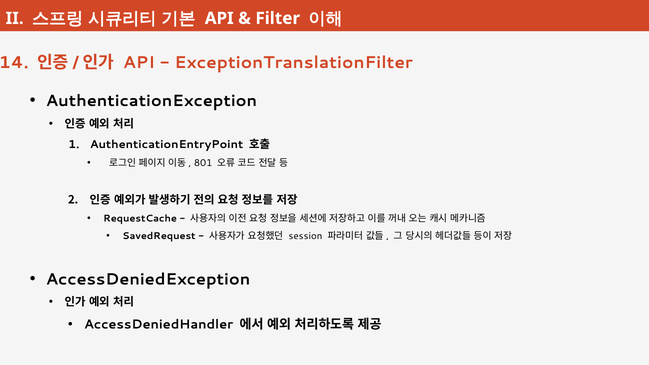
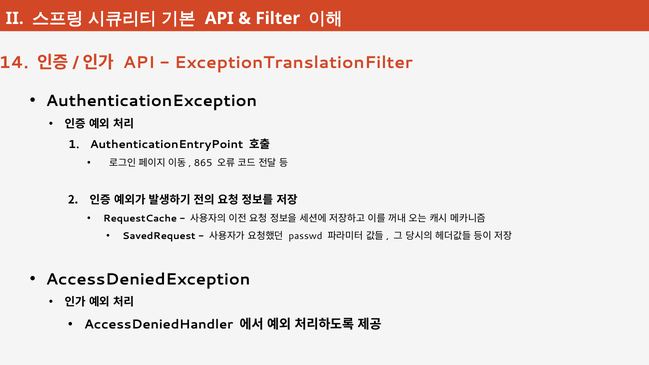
801: 801 -> 865 (203, 163)
session: session -> passwd (306, 236)
